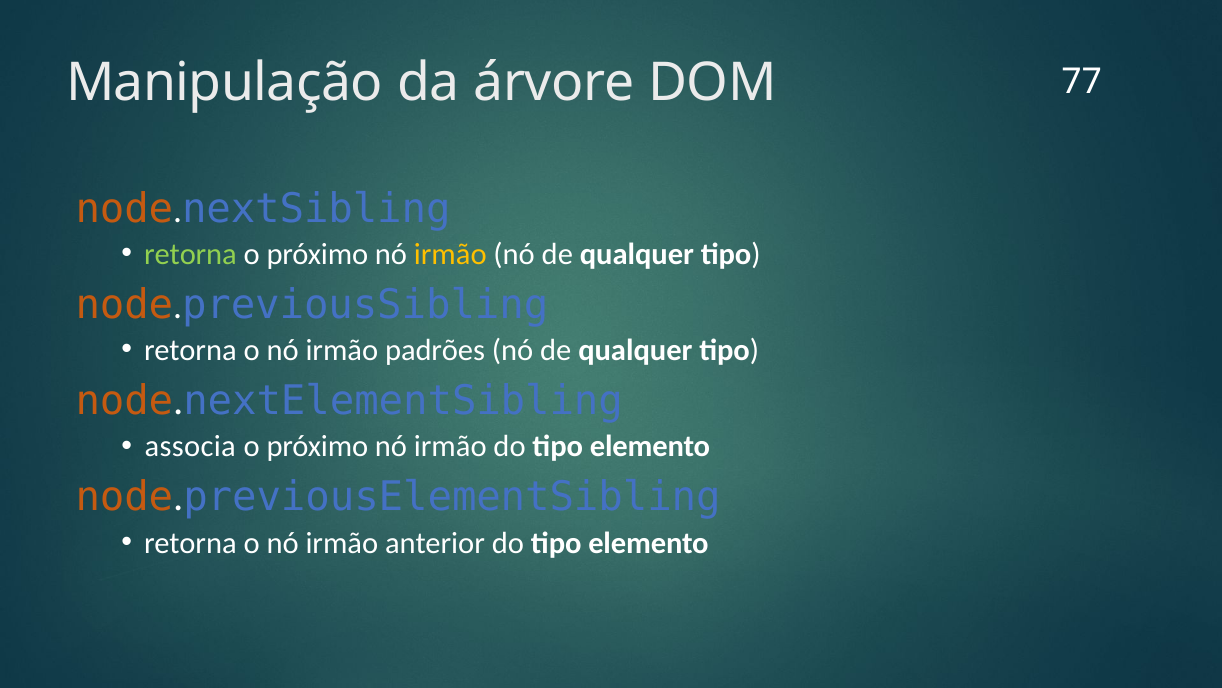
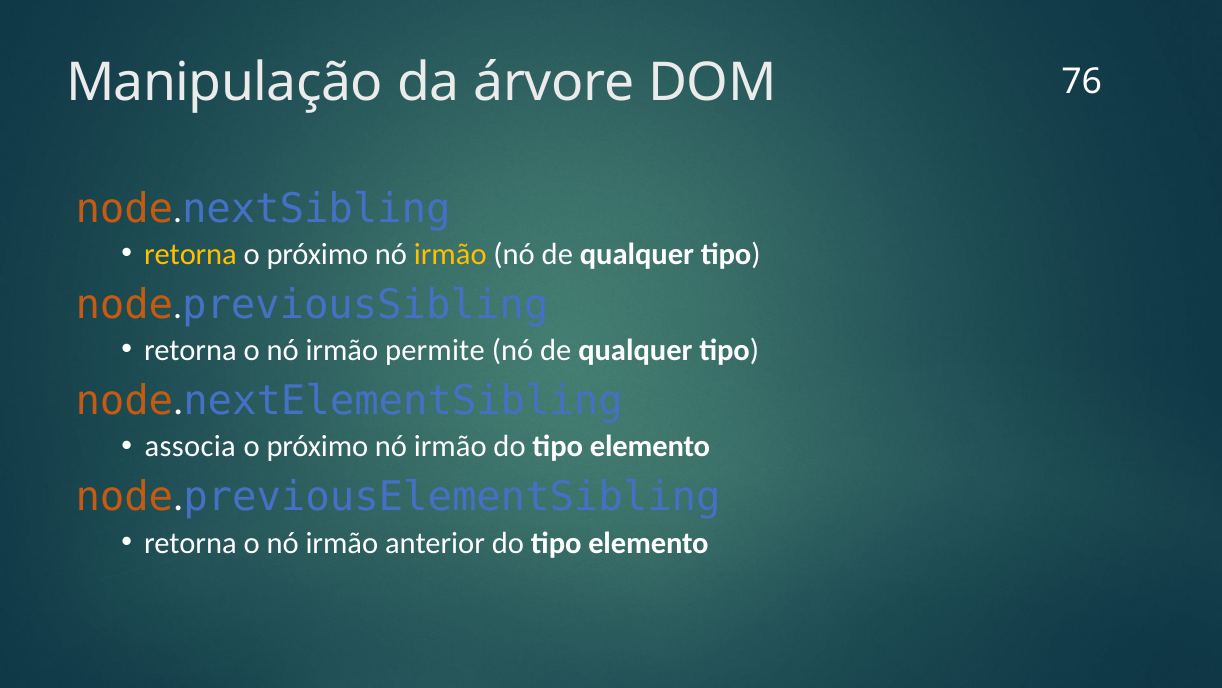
77: 77 -> 76 (1082, 82)
retorna colour: light green -> yellow (190, 254)
padrões: padrões -> permite (435, 350)
